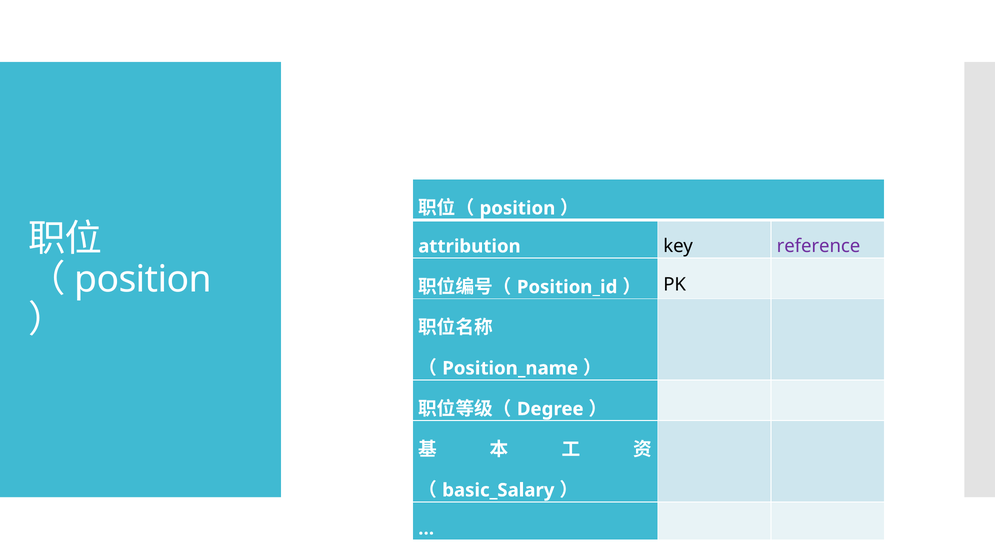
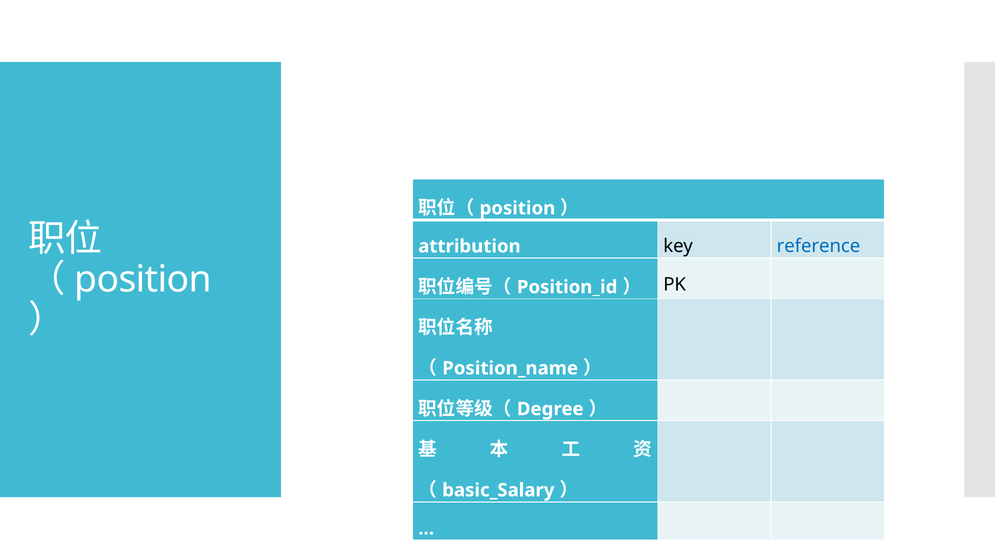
reference colour: purple -> blue (819, 246)
